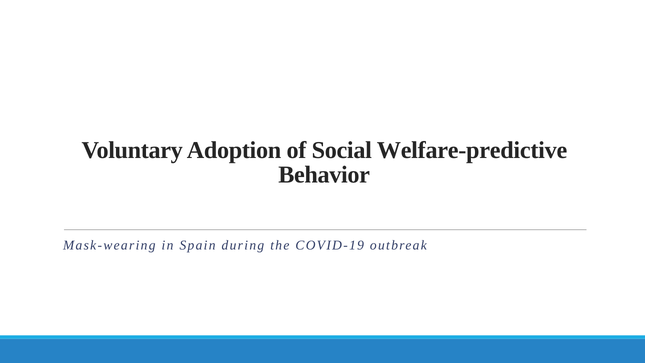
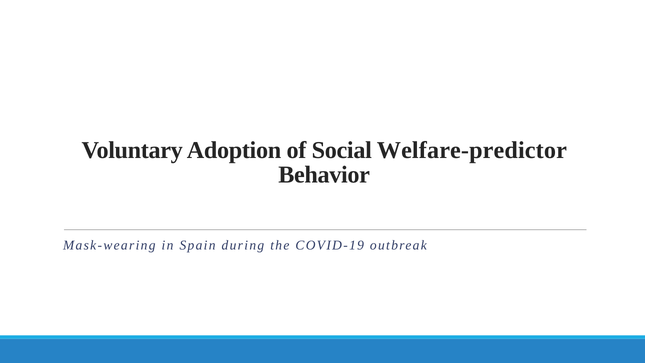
Welfare-predictive: Welfare-predictive -> Welfare-predictor (472, 150)
